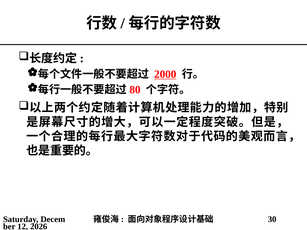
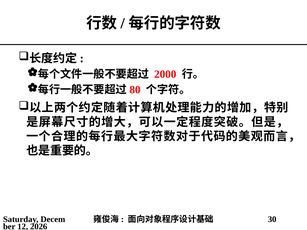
2000 underline: present -> none (165, 74)
